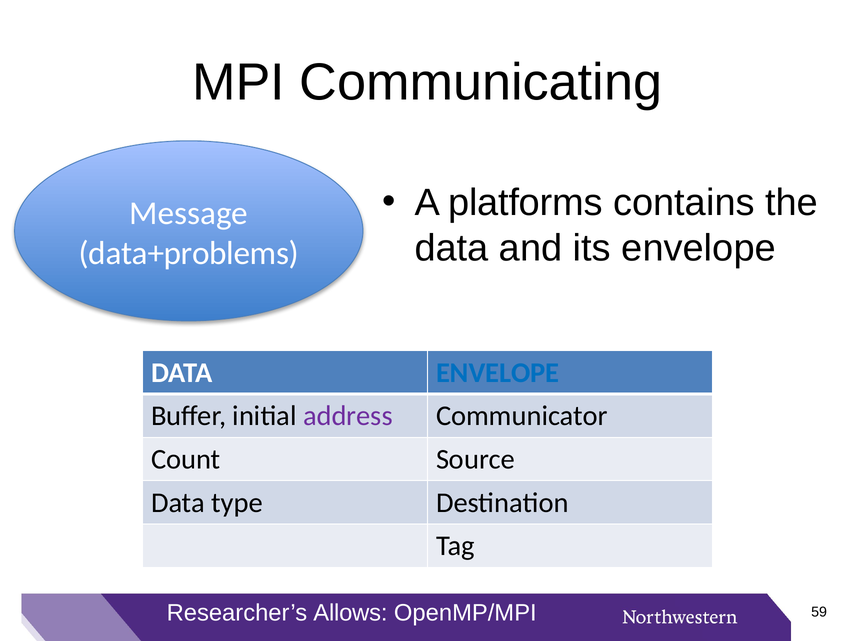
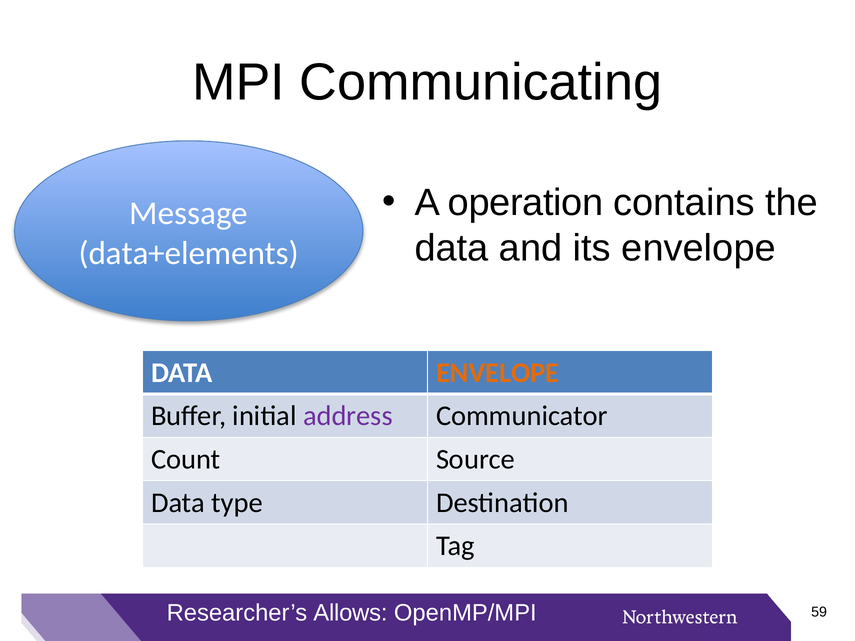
platforms: platforms -> operation (526, 203)
data+problems: data+problems -> data+elements (189, 253)
ENVELOPE colour: blue -> orange (498, 373)
